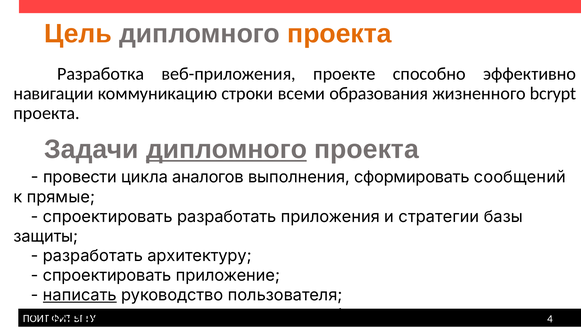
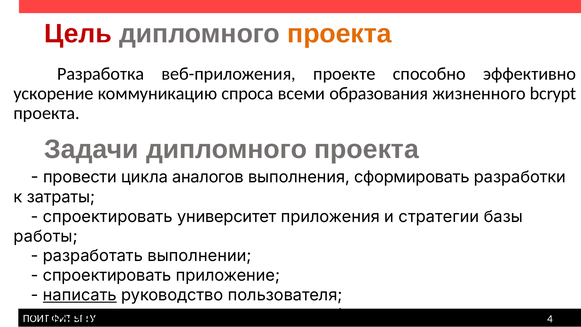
Цель colour: orange -> red (78, 34)
навигации: навигации -> ускорение (54, 93)
строки: строки -> спроса (248, 93)
дипломного underline: present -> none (226, 149)
сообщений: сообщений -> разработки (520, 177)
прямые: прямые -> затраты (61, 197)
спроектировать разработать: разработать -> университет (227, 217)
защиты: защиты -> работы (46, 236)
архитектуру: архитектуру -> выполнении (200, 256)
